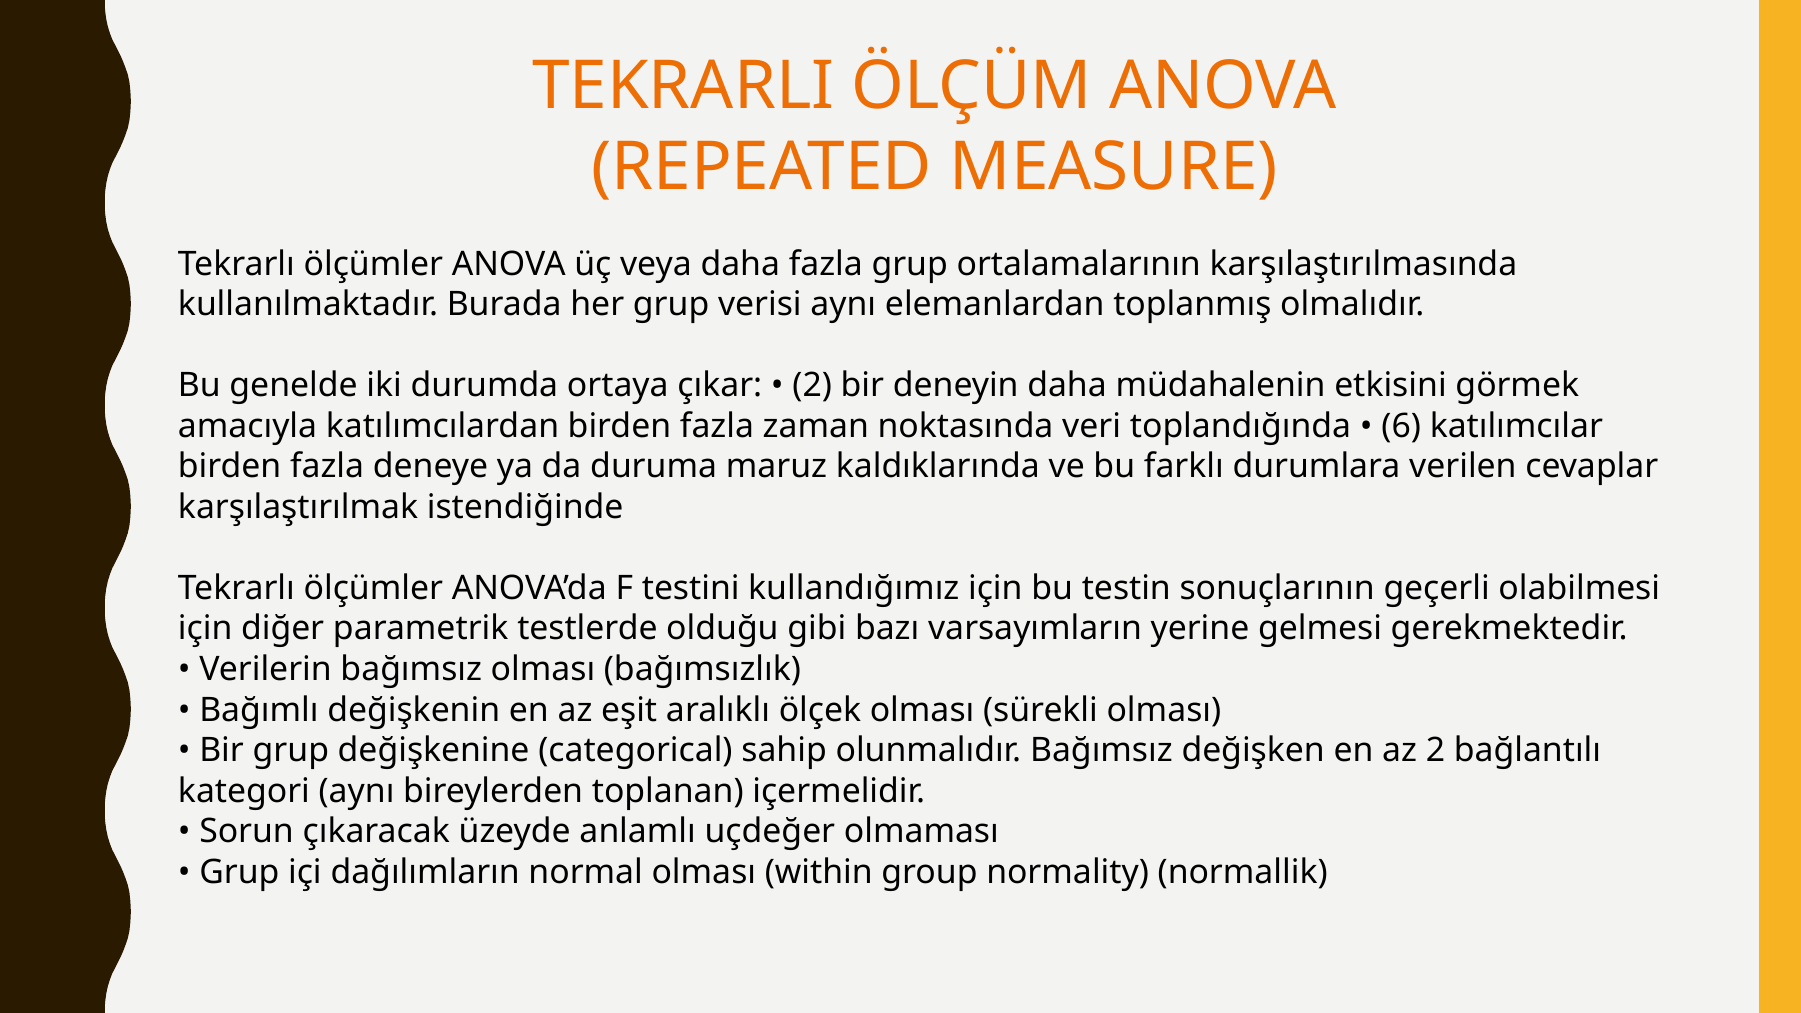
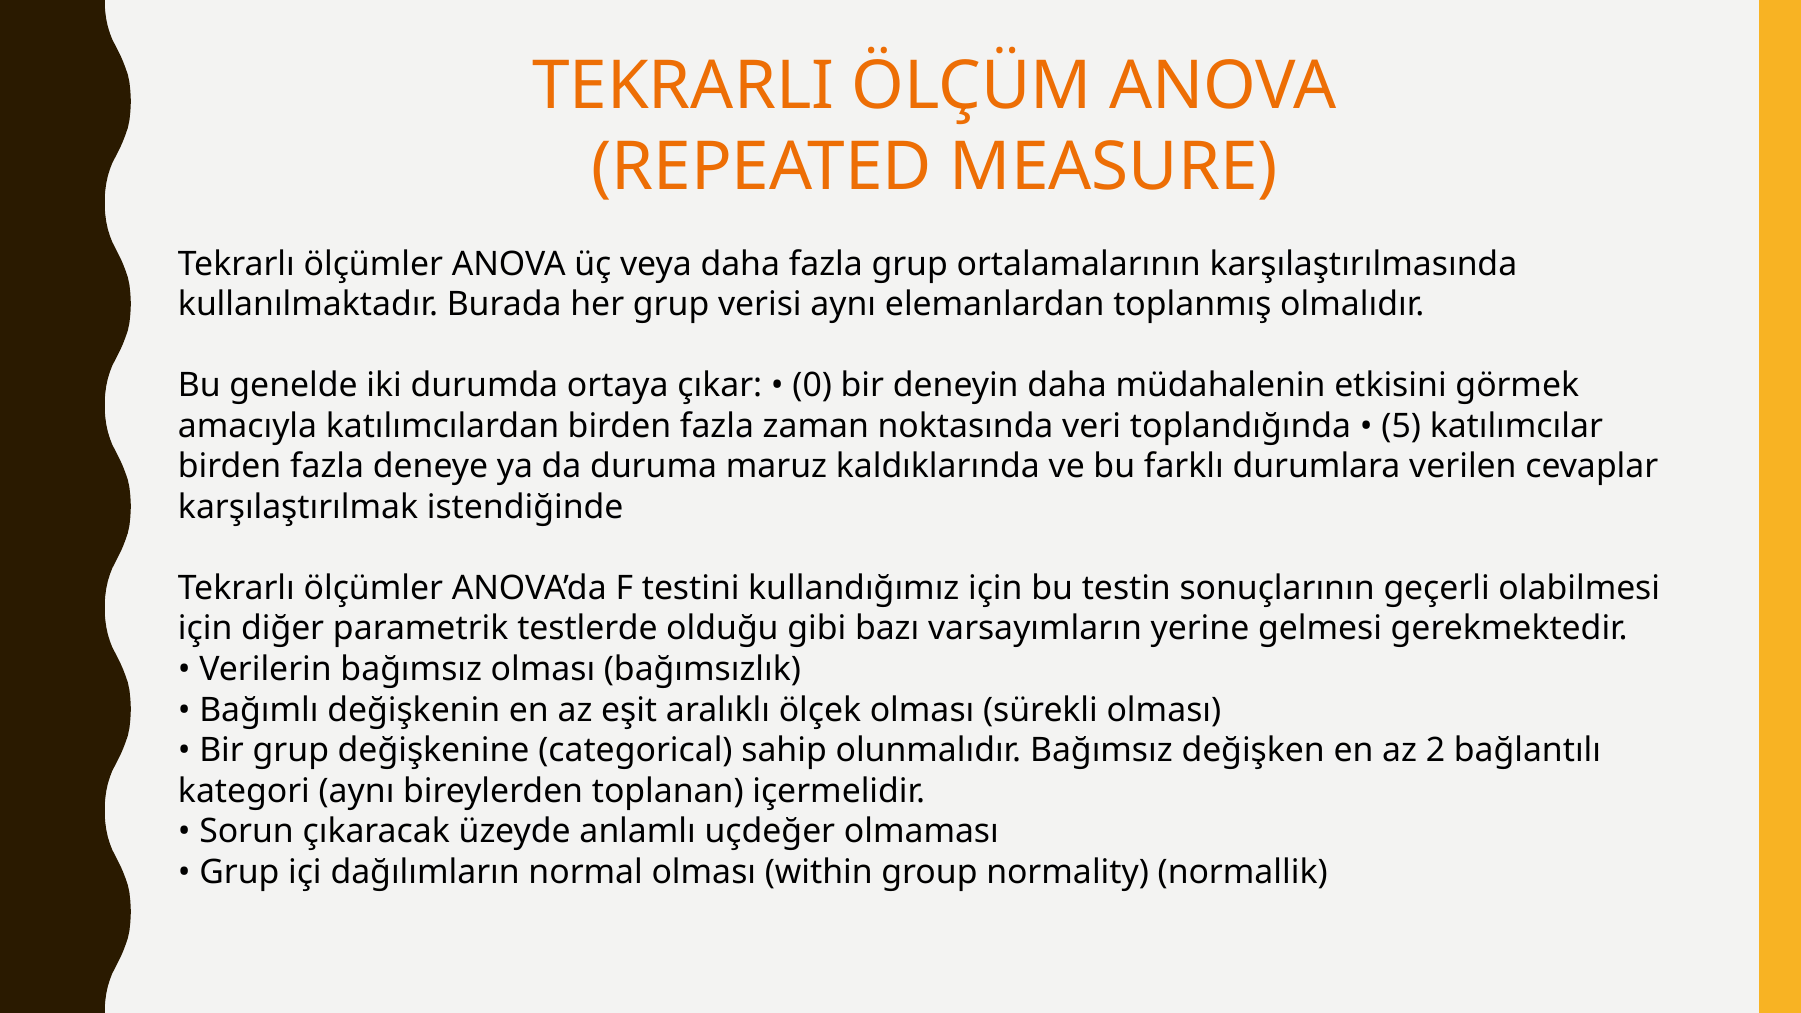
2: 2 -> 0 (812, 386)
6: 6 -> 5 (1401, 426)
